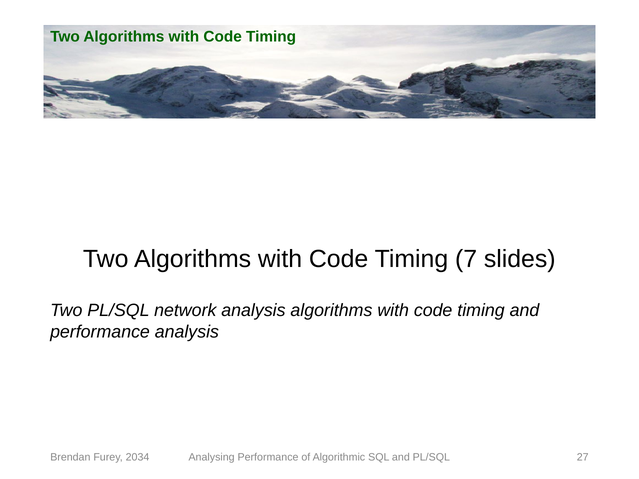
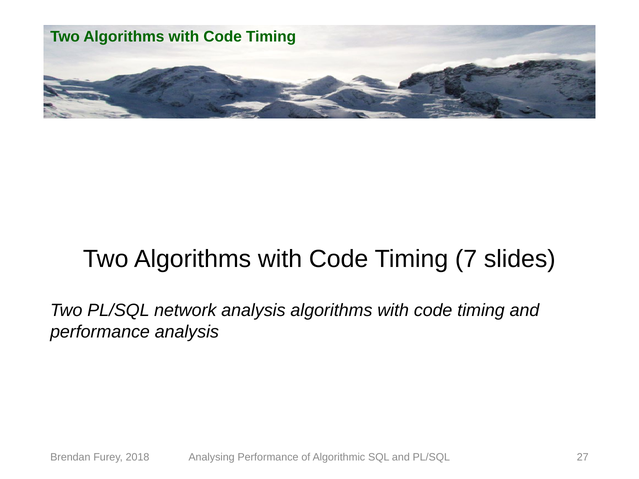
2034: 2034 -> 2018 (138, 458)
